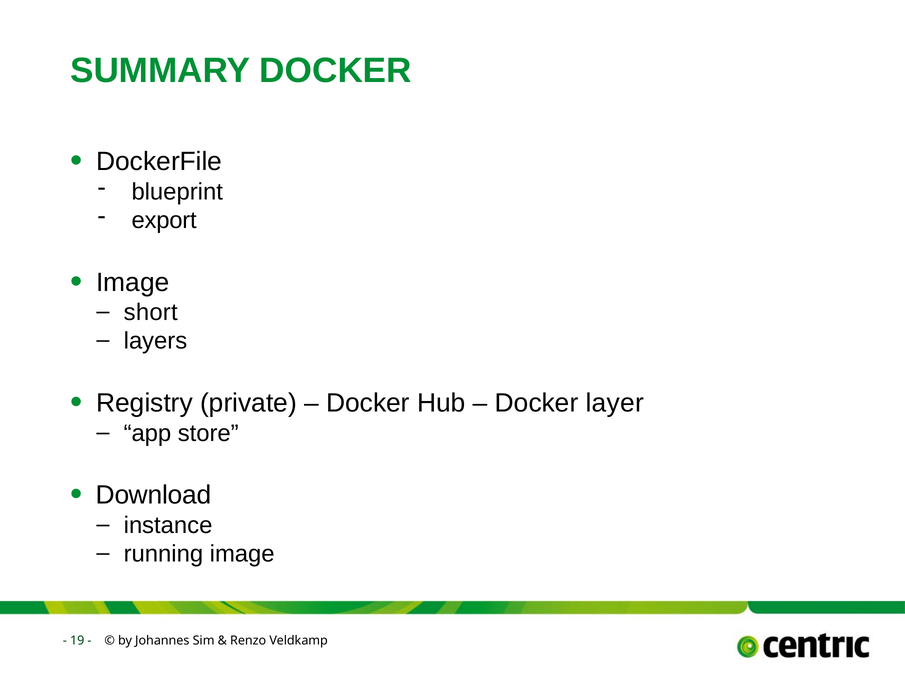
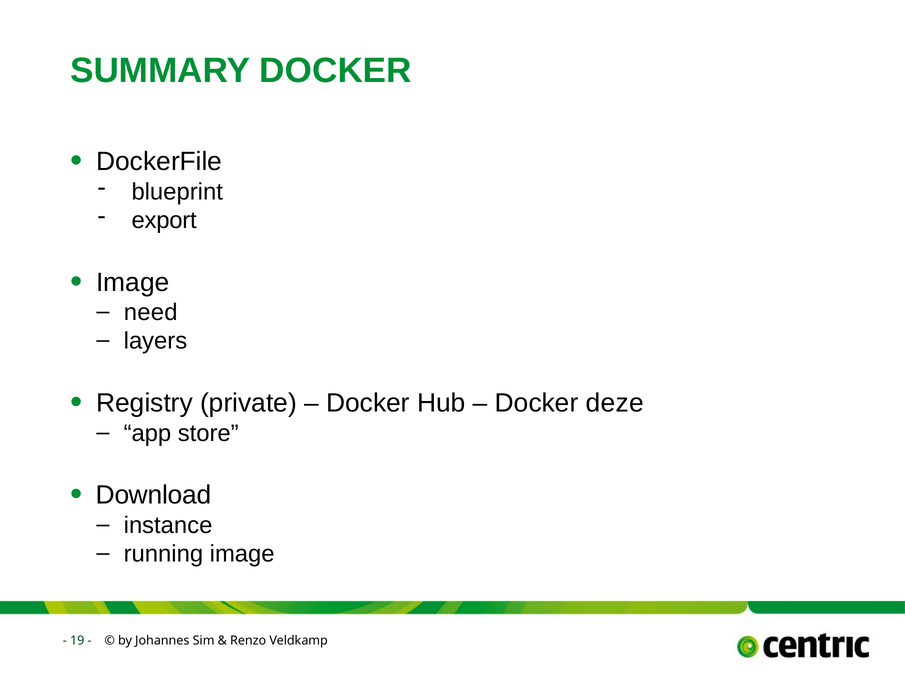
short: short -> need (151, 312)
layer: layer -> deze (615, 403)
